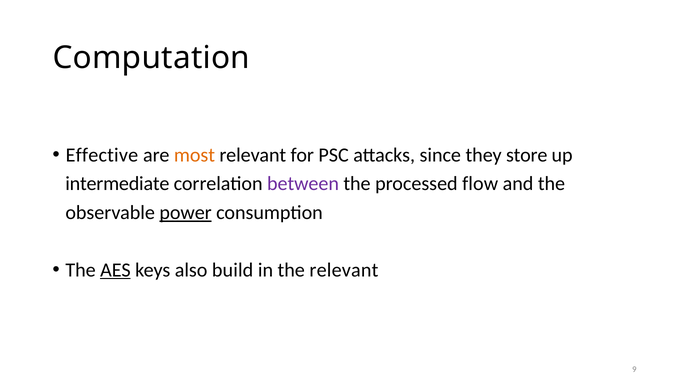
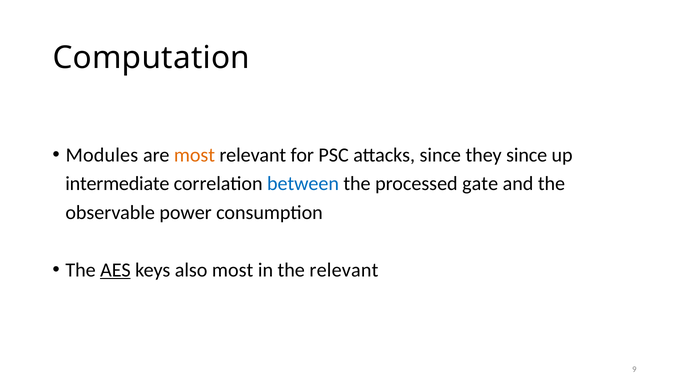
Effective: Effective -> Modules (102, 155)
they store: store -> since (527, 155)
between colour: purple -> blue (303, 184)
flow: flow -> gate (480, 184)
power underline: present -> none (186, 213)
also build: build -> most (233, 270)
